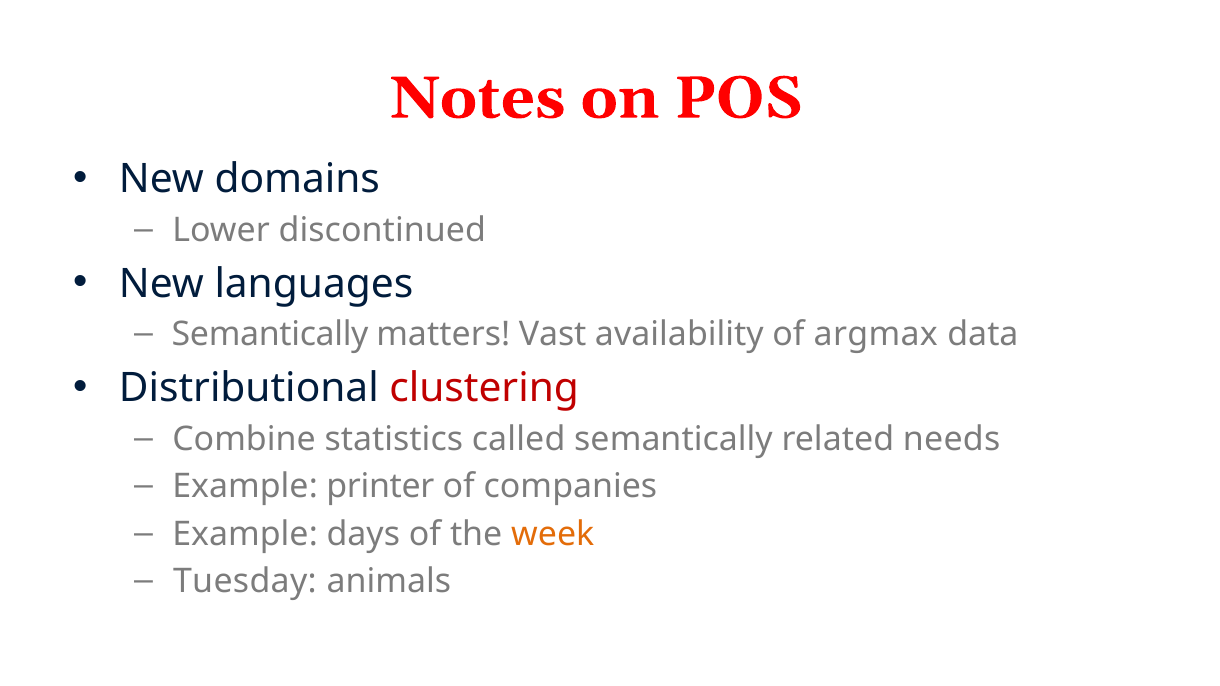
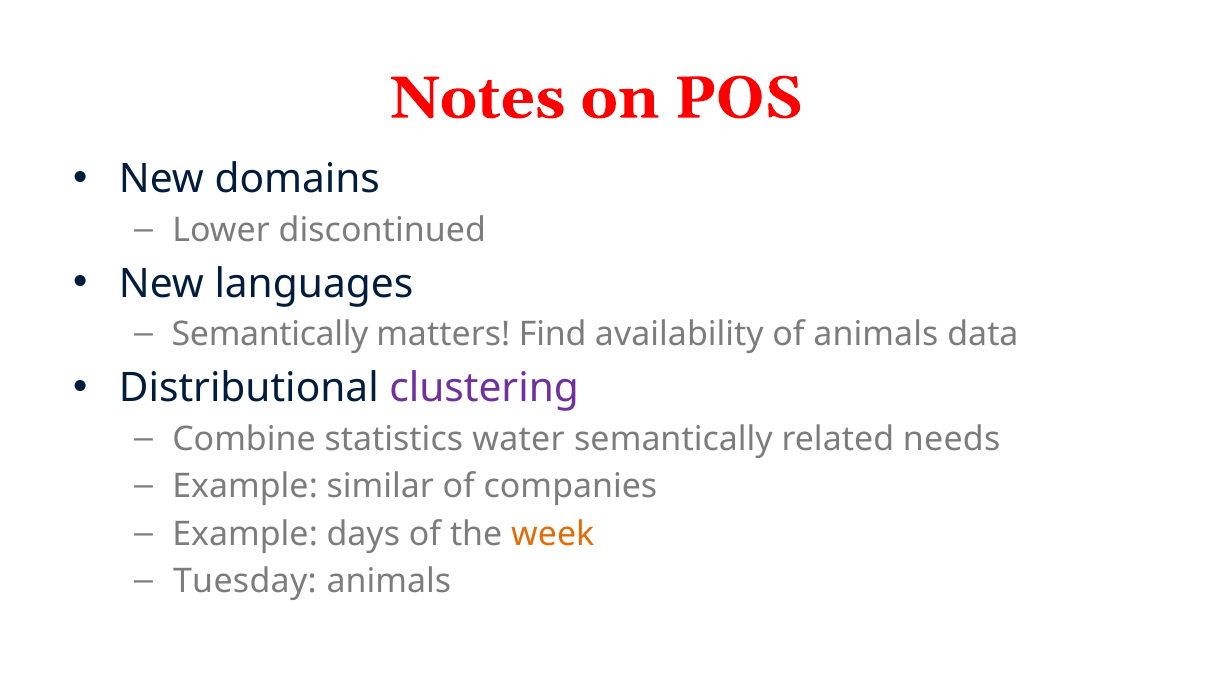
Vast: Vast -> Find (553, 335)
of argmax: argmax -> animals (876, 335)
clustering colour: red -> purple (484, 388)
called: called -> water (518, 439)
printer: printer -> similar (380, 487)
